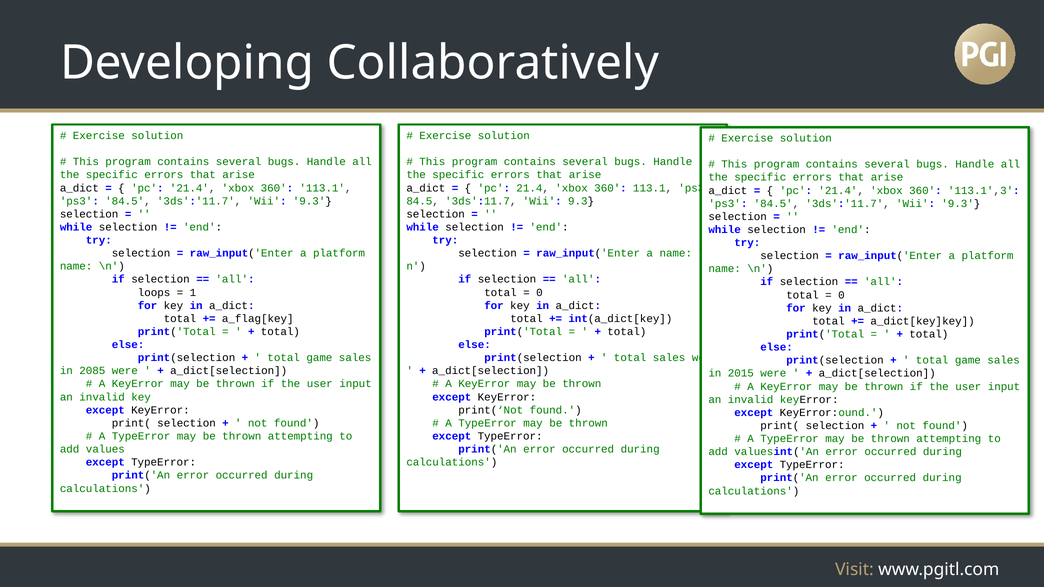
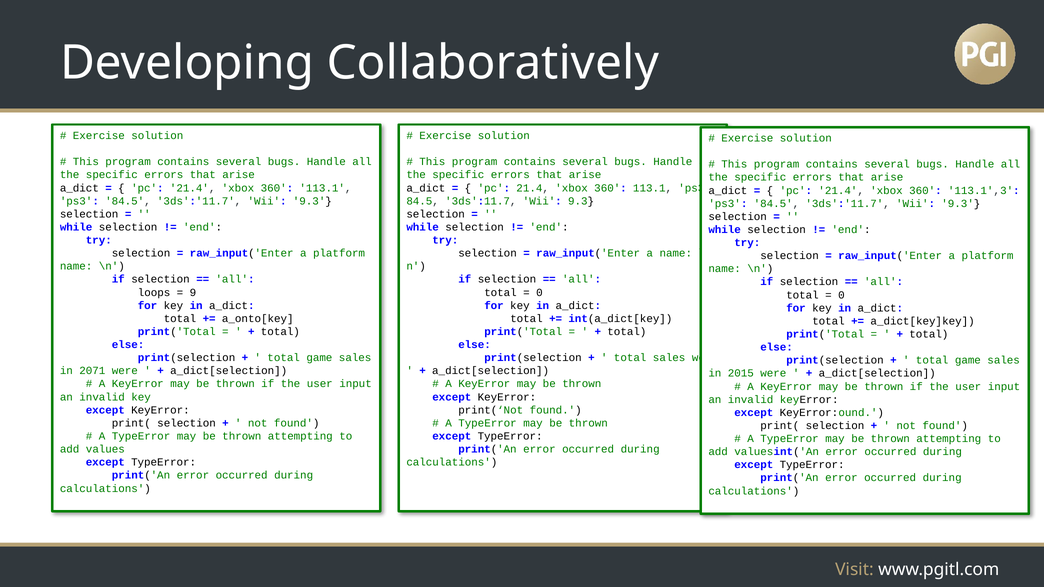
1: 1 -> 9 (193, 293)
a_flag[key: a_flag[key -> a_onto[key (258, 319)
2085: 2085 -> 2071 (92, 371)
